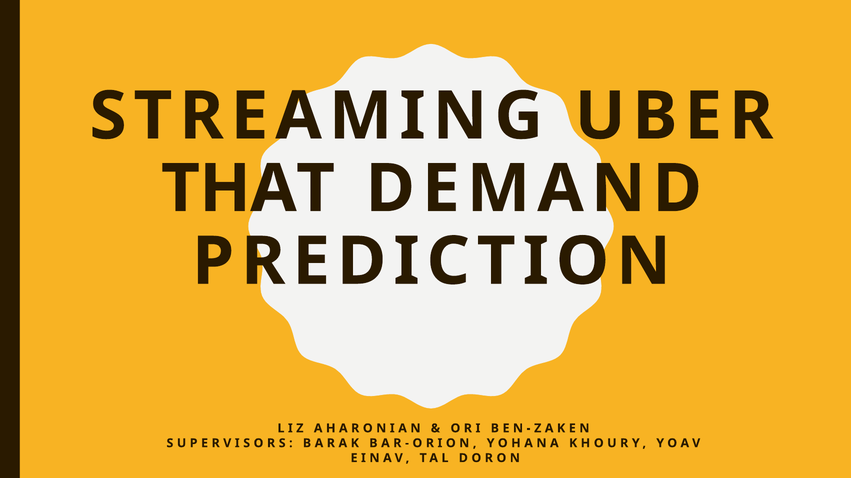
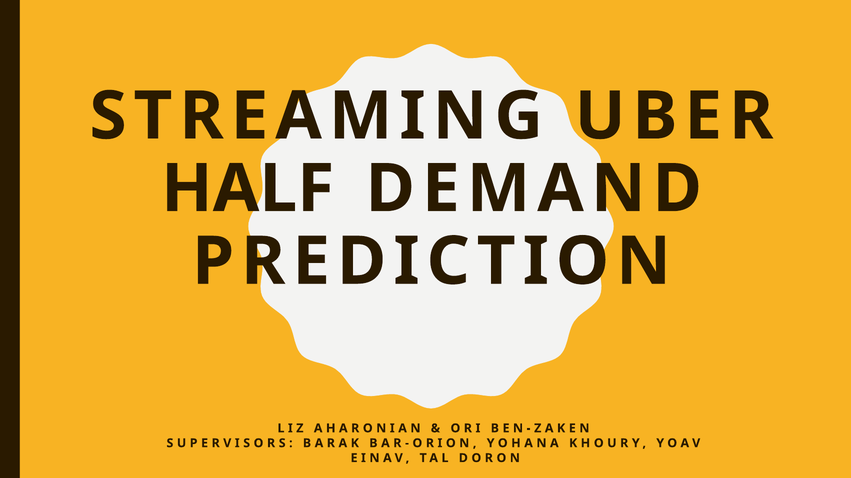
THAT: THAT -> HALF (248, 189)
